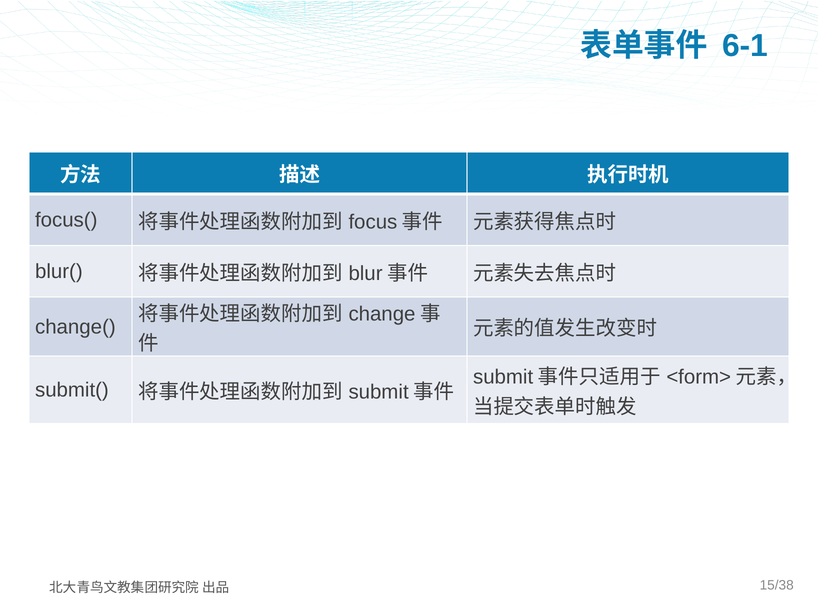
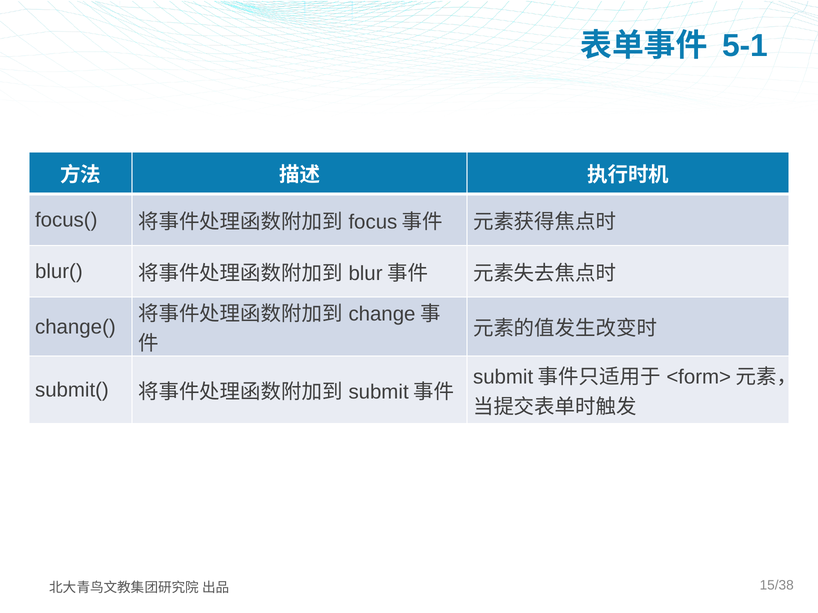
6-1: 6-1 -> 5-1 (745, 46)
